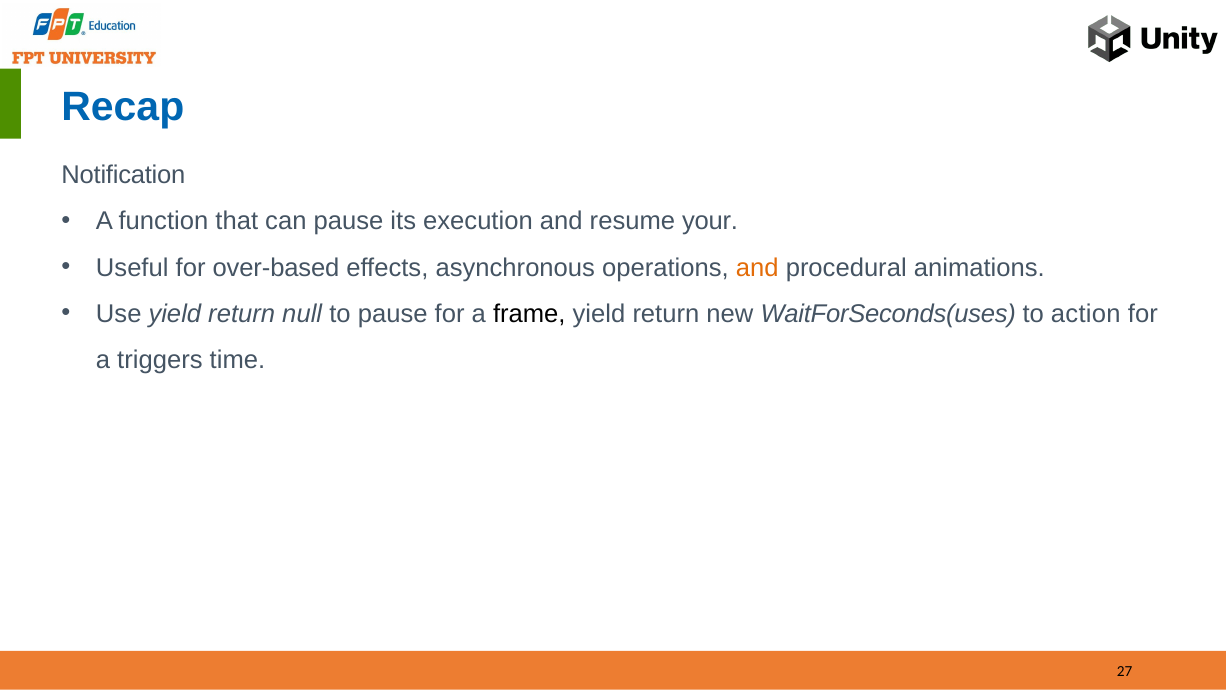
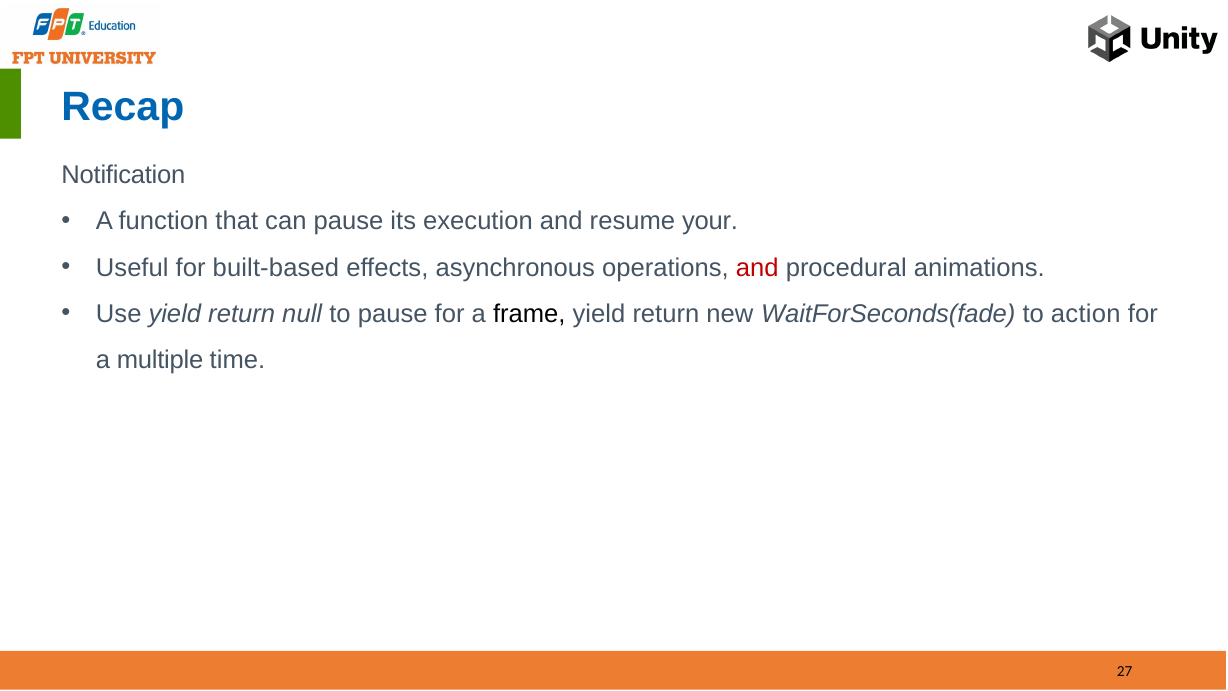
over-based: over-based -> built-based (276, 267)
and colour: orange -> red (757, 267)
WaitForSeconds(uses: WaitForSeconds(uses -> WaitForSeconds(fade (888, 313)
triggers: triggers -> multiple (160, 360)
